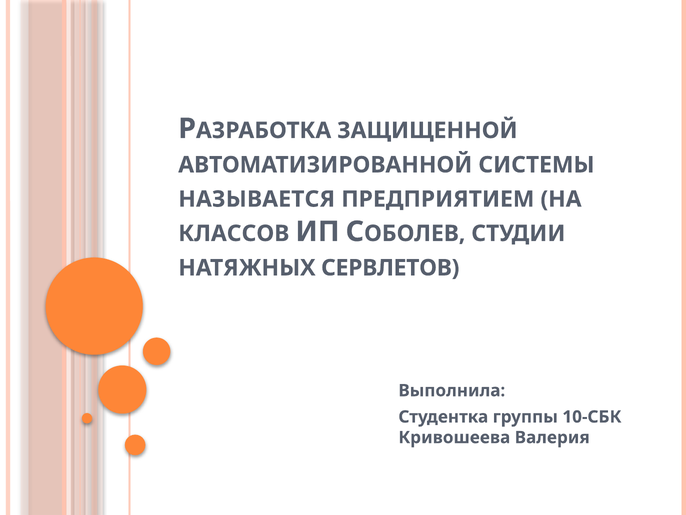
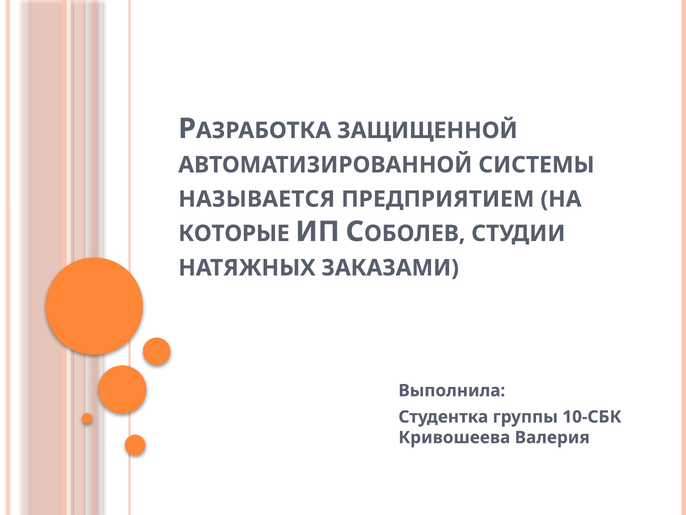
КЛАССОВ: КЛАССОВ -> КОТОРЫЕ (234, 233)
СЕРВЛЕТОВ: СЕРВЛЕТОВ -> ЗАКАЗАМИ (390, 268)
